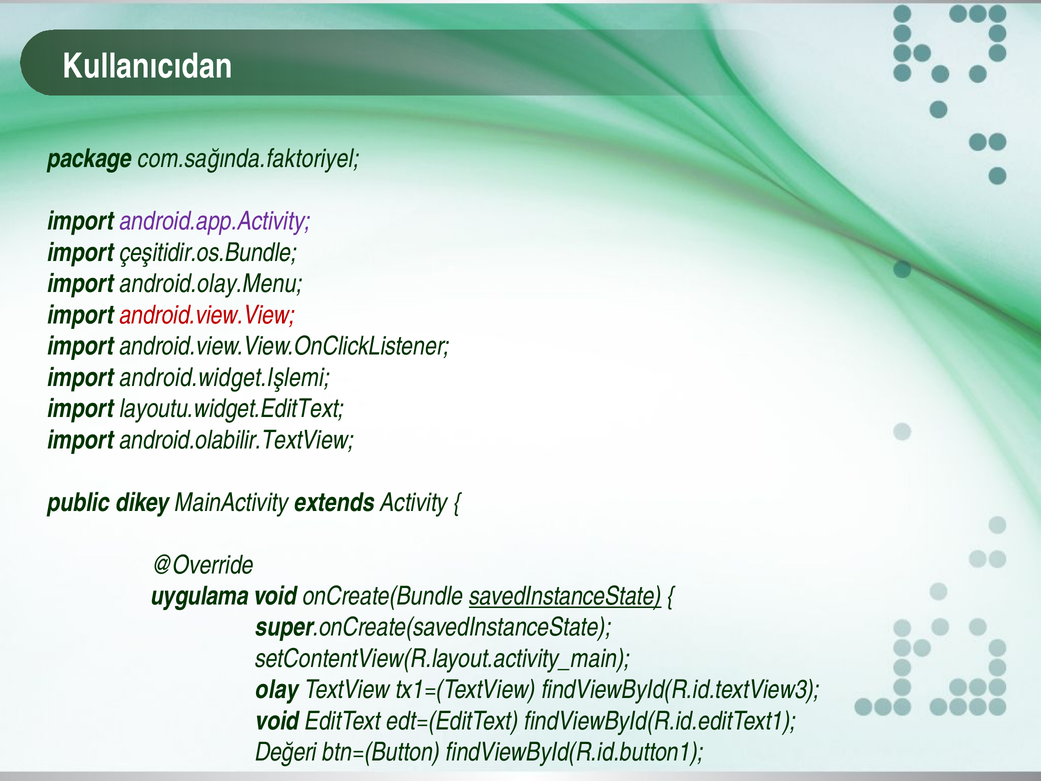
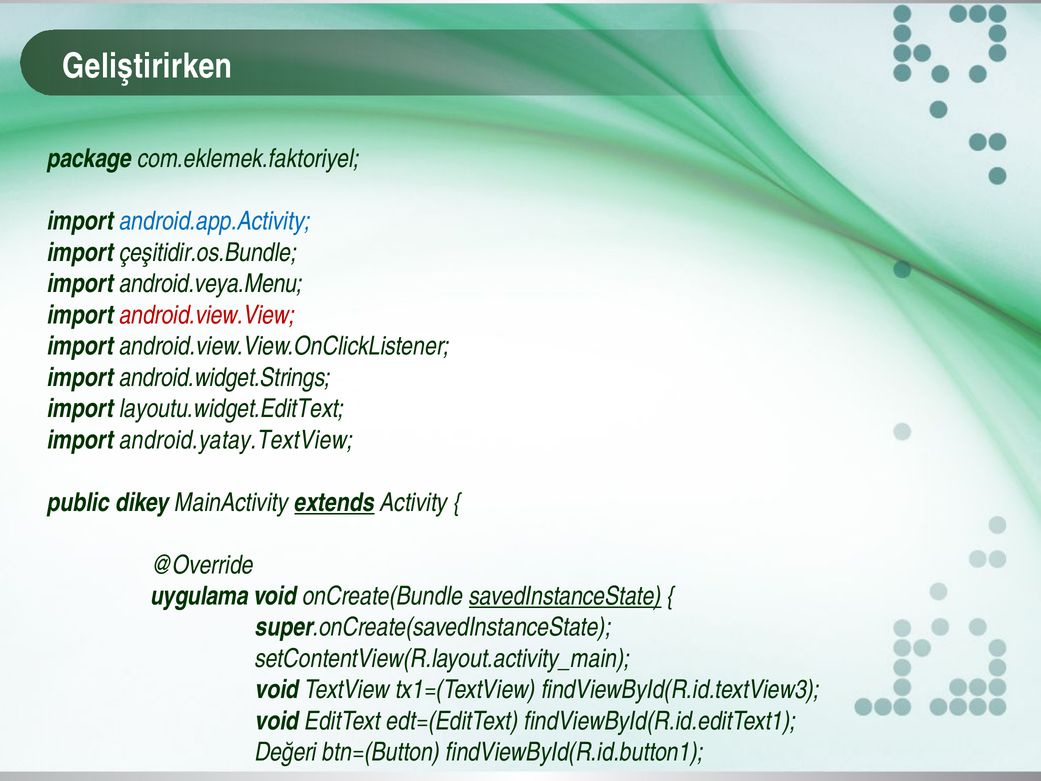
Kullanıcıdan: Kullanıcıdan -> Geliştirirken (147, 66)
com.sağında.faktoriyel: com.sağında.faktoriyel -> com.eklemek.faktoriyel (249, 159)
android.app.Activity colour: purple -> blue (215, 221)
android.olay.Menu: android.olay.Menu -> android.veya.Menu (211, 284)
android.widget.Işlemi: android.widget.Işlemi -> android.widget.Strings (225, 377)
android.olabilir.TextView: android.olabilir.TextView -> android.yatay.TextView (237, 440)
extends underline: none -> present (334, 502)
olay: olay -> void (277, 690)
